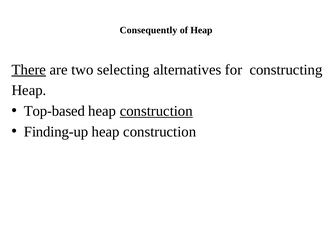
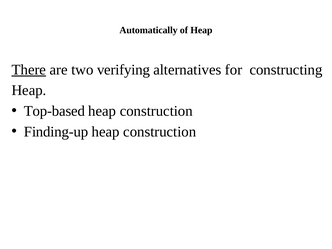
Consequently: Consequently -> Automatically (149, 30)
selecting: selecting -> verifying (123, 70)
construction underline: present -> none (156, 111)
